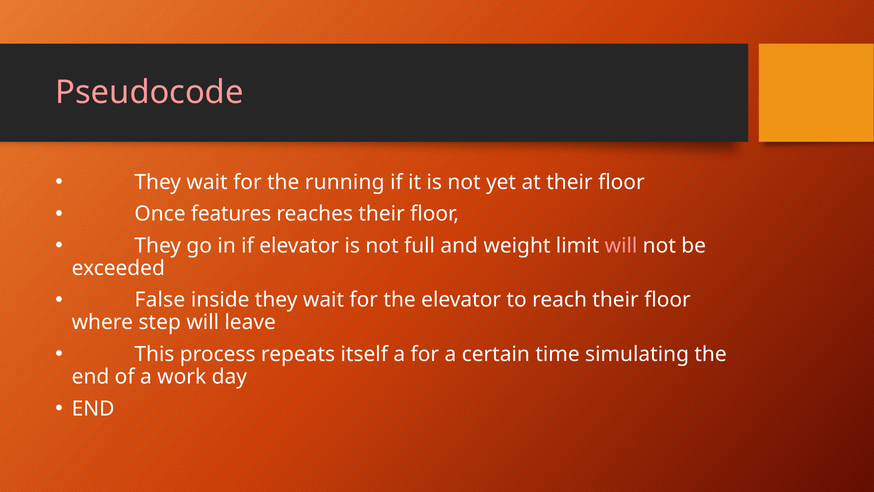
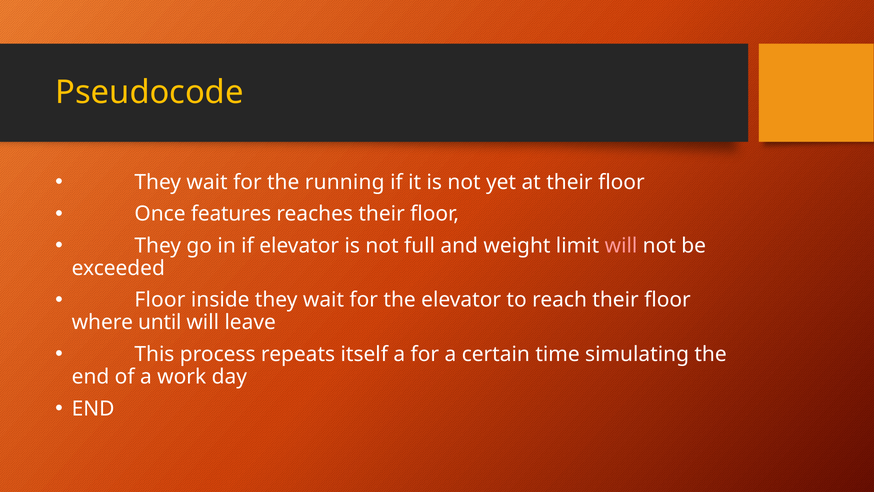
Pseudocode colour: pink -> yellow (149, 93)
False: False -> Floor (160, 300)
step: step -> until (160, 322)
